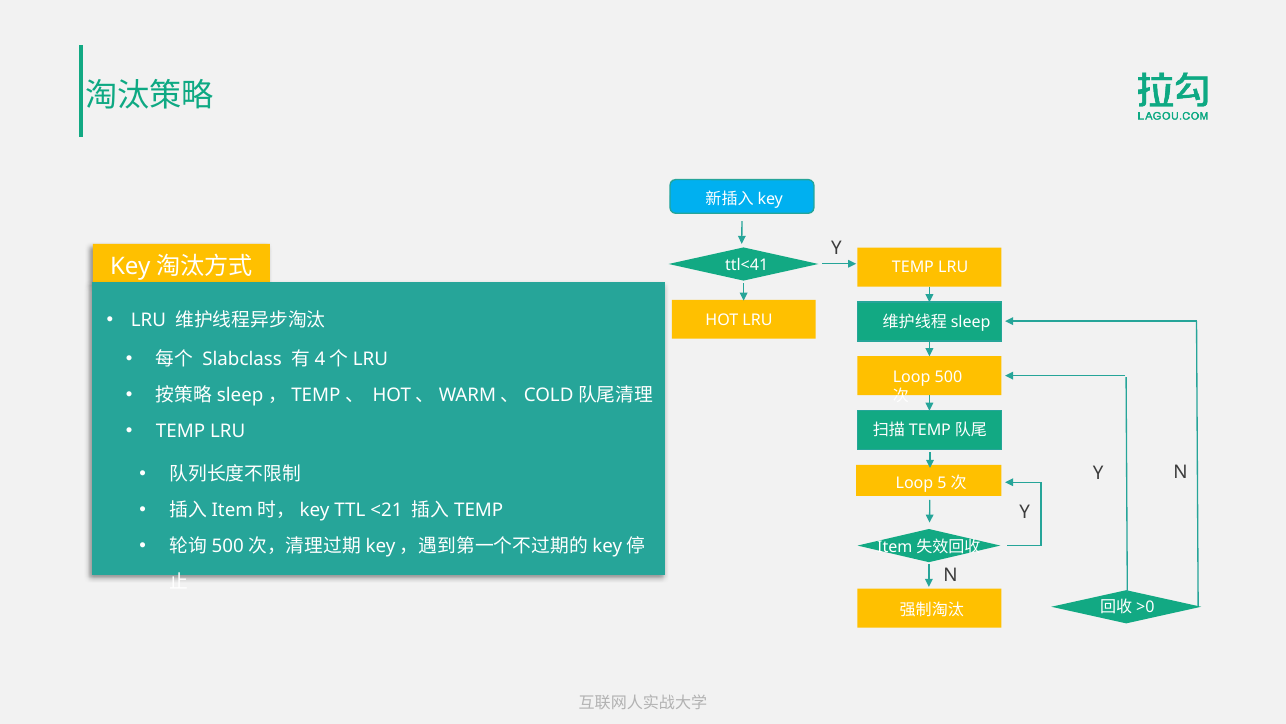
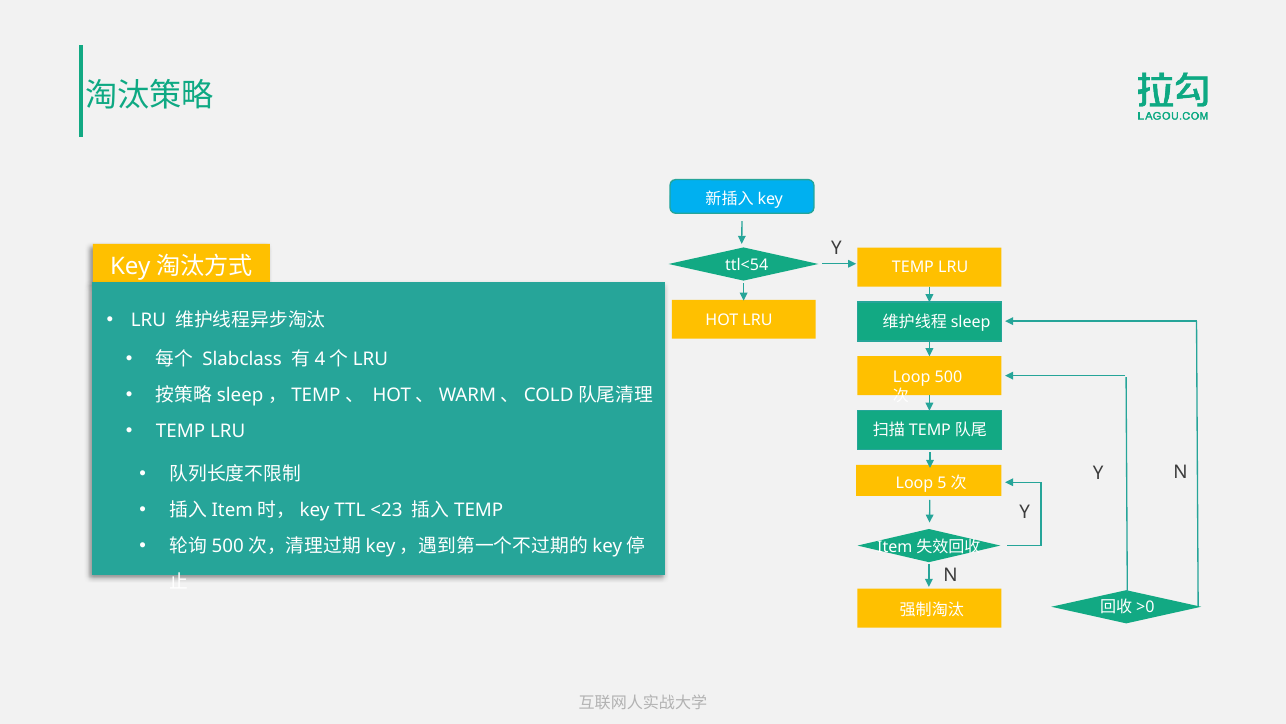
ttl<41: ttl<41 -> ttl<54 (747, 265)
<21: <21 -> <23 (386, 510)
